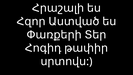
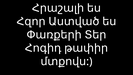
սրտովս: սրտովս -> մտքովս (63, 61)
